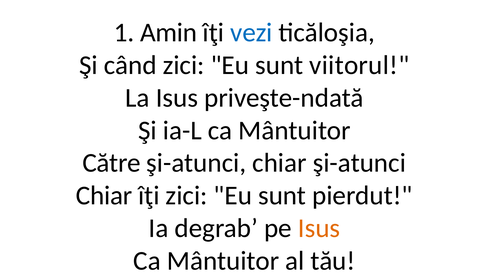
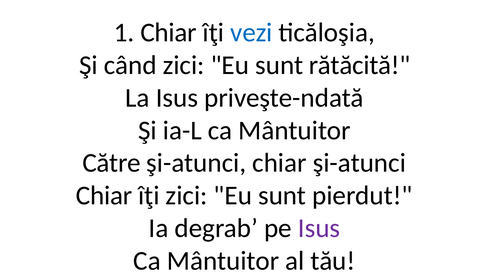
1 Amin: Amin -> Chiar (169, 33)
viitorul: viitorul -> rătăcită (360, 65)
Isus colour: orange -> purple (319, 228)
